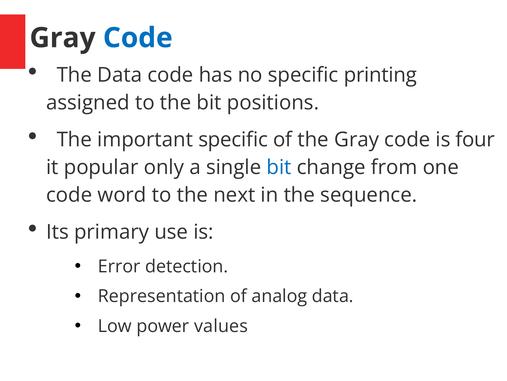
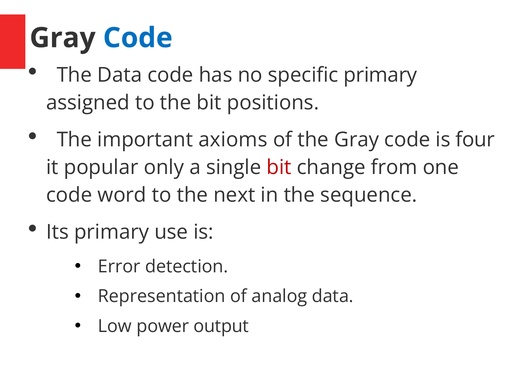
specific printing: printing -> primary (380, 75)
important specific: specific -> axioms (233, 139)
bit colour: blue -> red (279, 167)
values: values -> output (221, 325)
